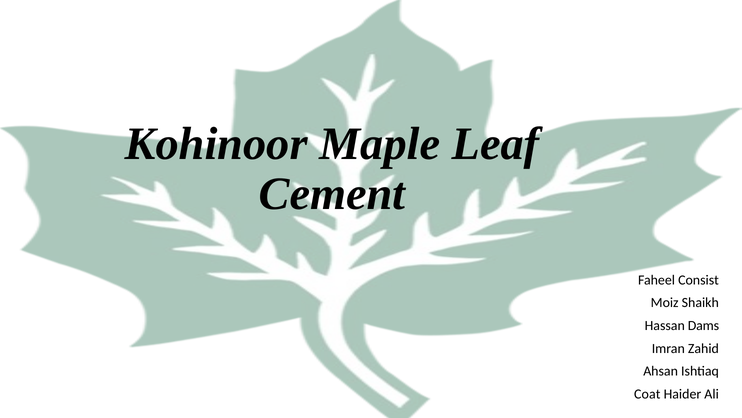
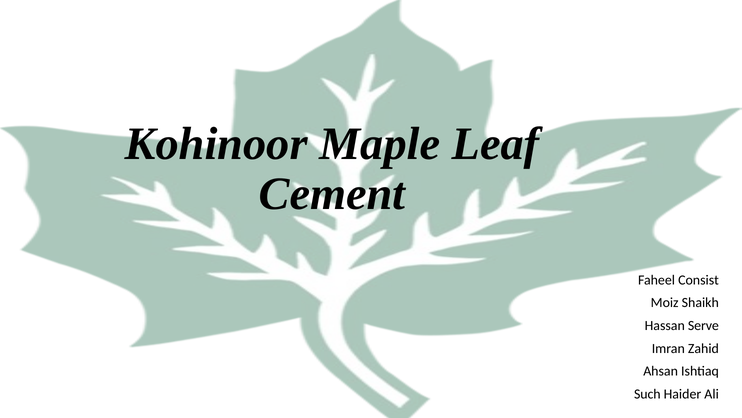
Dams: Dams -> Serve (703, 325)
Coat: Coat -> Such (647, 393)
